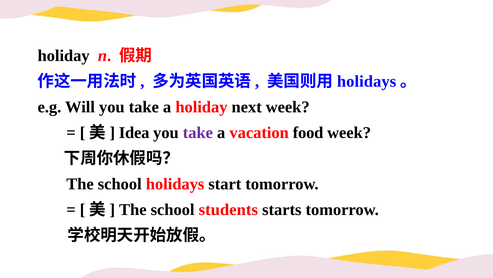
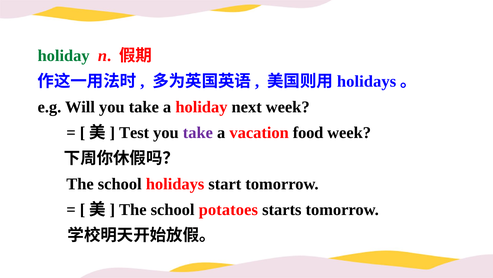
holiday colour: black -> green (64, 55)
Idea: Idea -> Test (134, 132)
students: students -> potatoes (228, 209)
